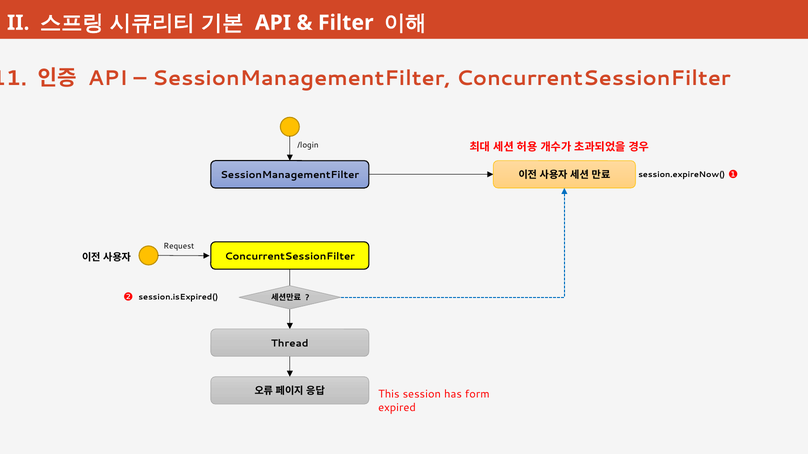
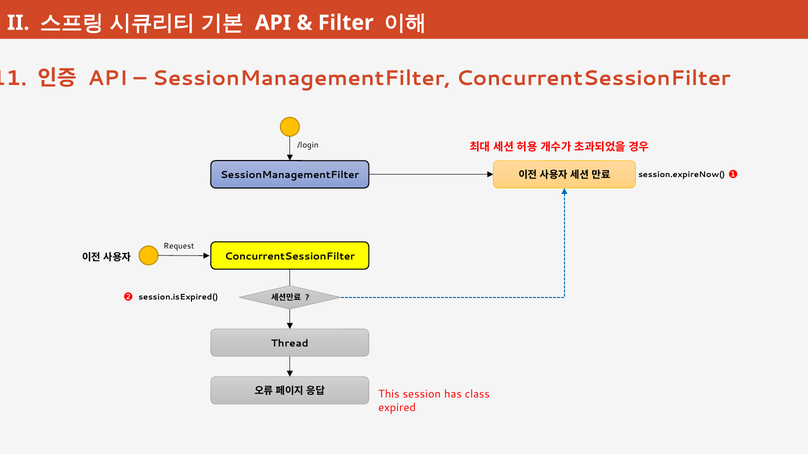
form: form -> class (477, 395)
